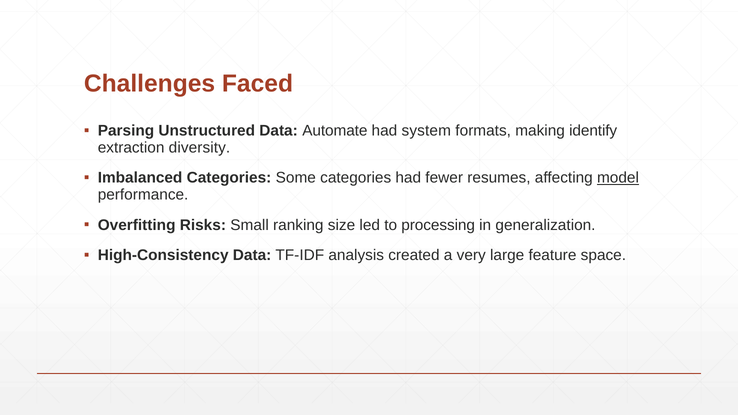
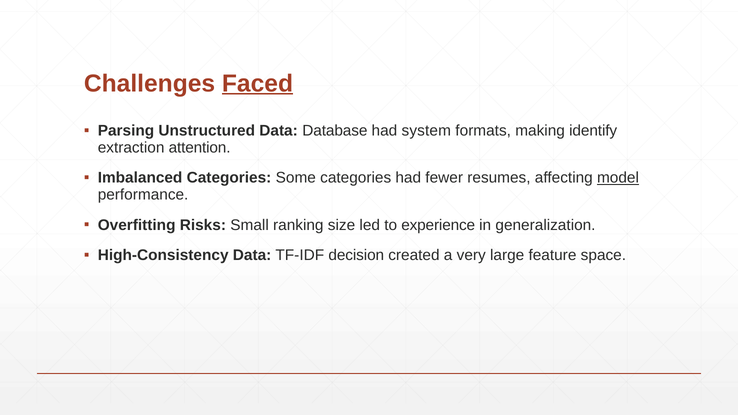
Faced underline: none -> present (257, 83)
Automate: Automate -> Database (335, 131)
diversity: diversity -> attention (200, 148)
processing: processing -> experience (438, 225)
analysis: analysis -> decision (356, 255)
